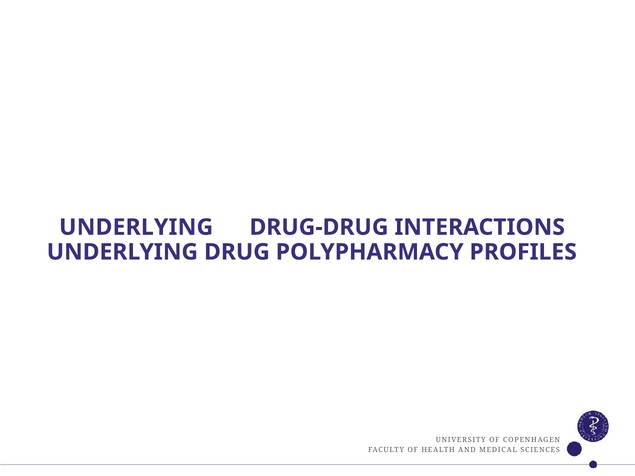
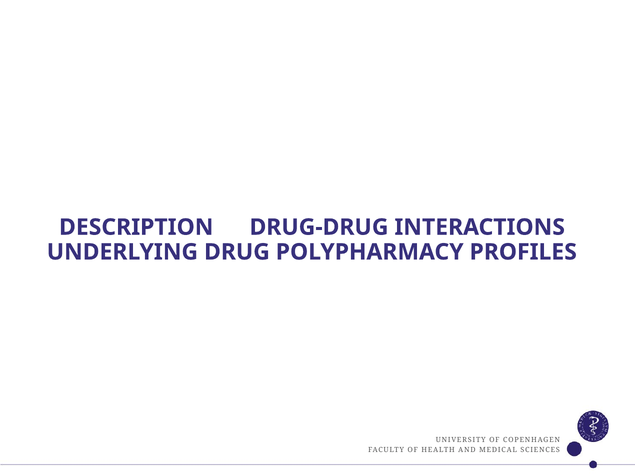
UNDERLYING: UNDERLYING -> DESCRIPTION (136, 227)
